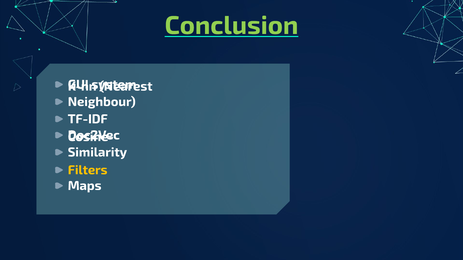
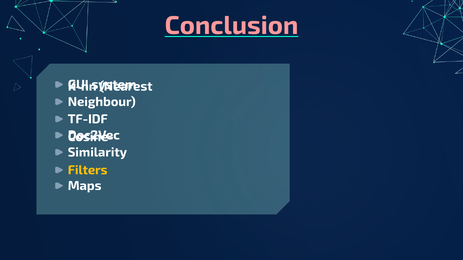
Conclusion colour: light green -> pink (231, 26)
